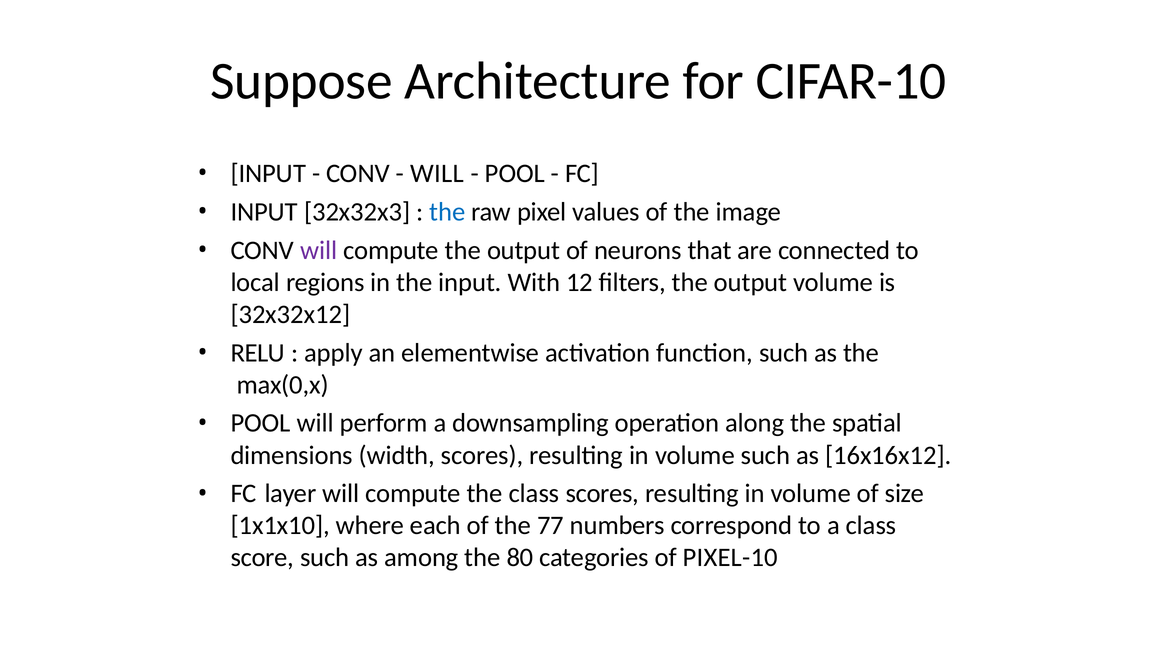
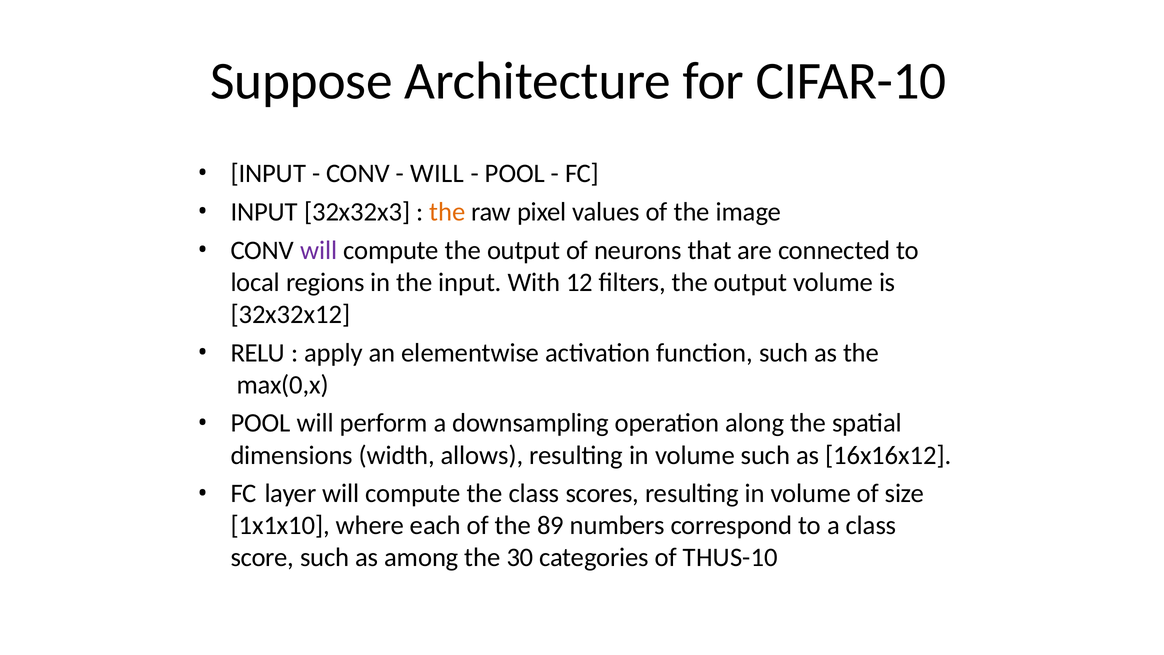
the colour: blue -> orange (447, 212)
width scores: scores -> allows (482, 455)
77: 77 -> 89 (551, 525)
80: 80 -> 30 (520, 557)
PIXEL-10: PIXEL-10 -> THUS-10 (730, 557)
